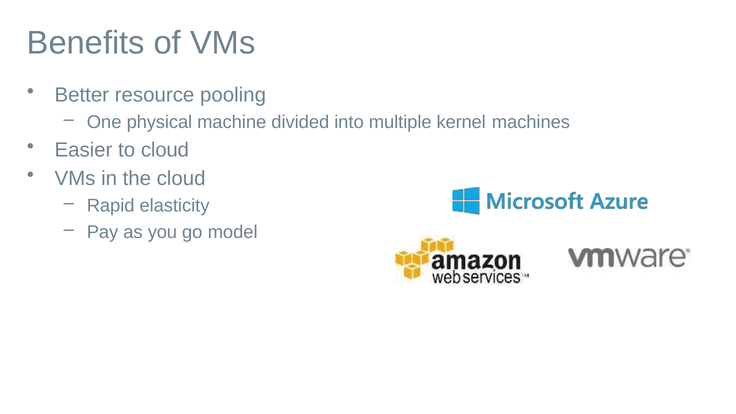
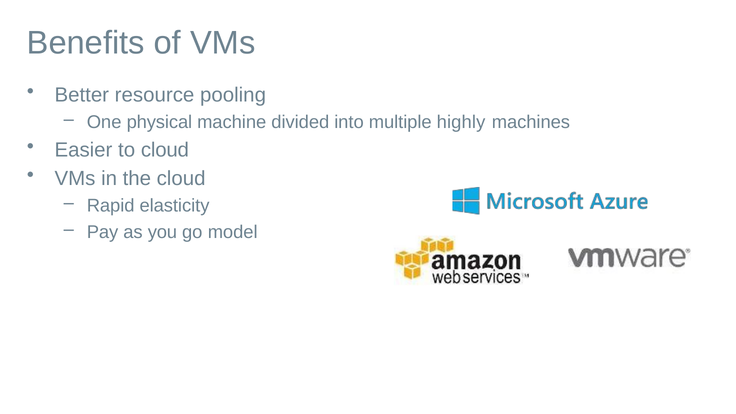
kernel: kernel -> highly (461, 122)
